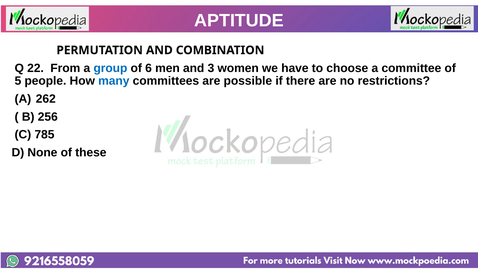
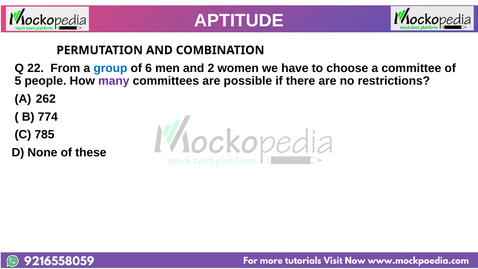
3: 3 -> 2 (211, 68)
many colour: blue -> purple (114, 81)
256: 256 -> 774 (48, 117)
